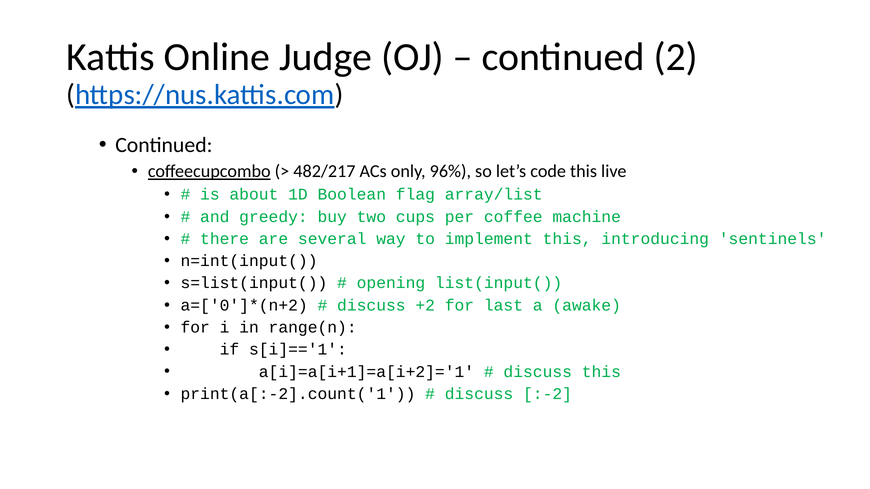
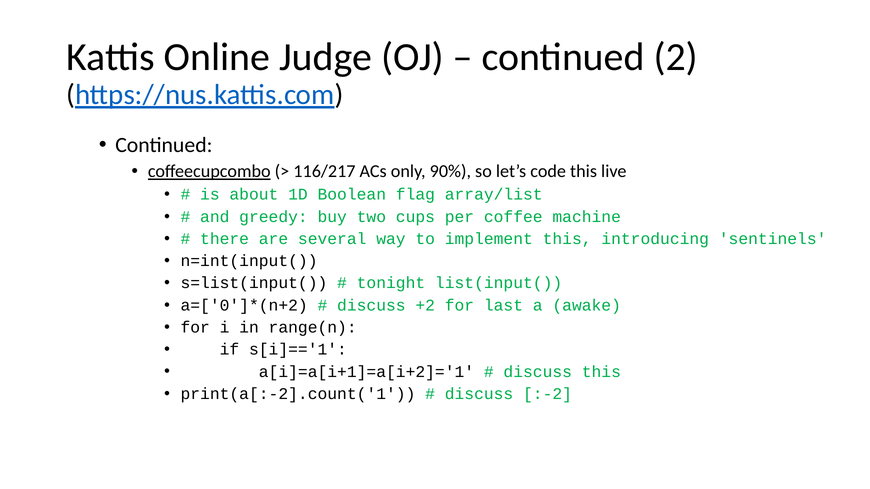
482/217: 482/217 -> 116/217 (324, 172)
96%: 96% -> 90% (450, 172)
opening: opening -> tonight (391, 283)
